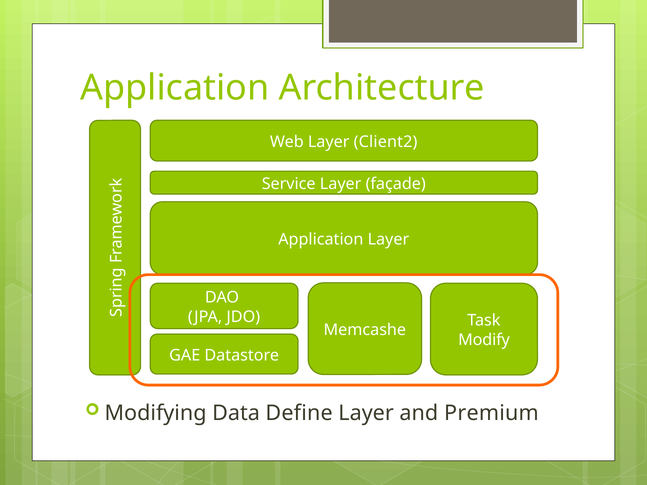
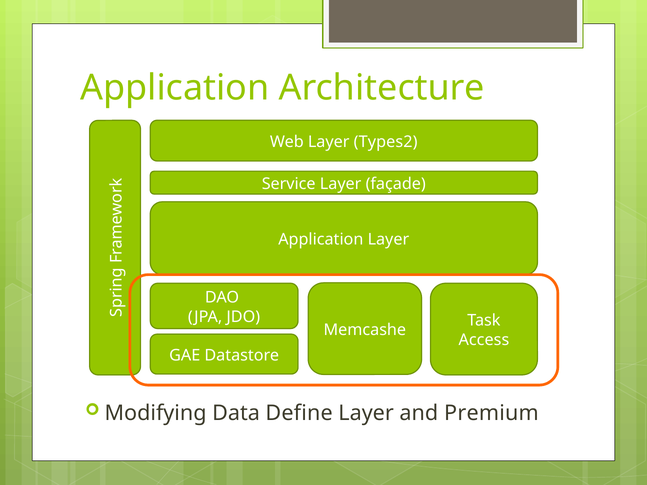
Client2: Client2 -> Types2 (386, 142)
Modify: Modify -> Access (484, 340)
